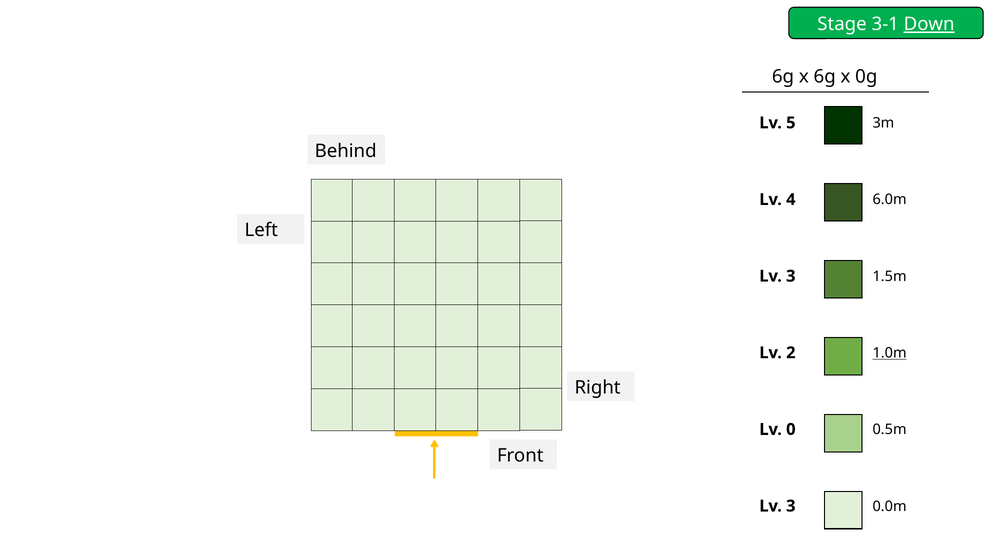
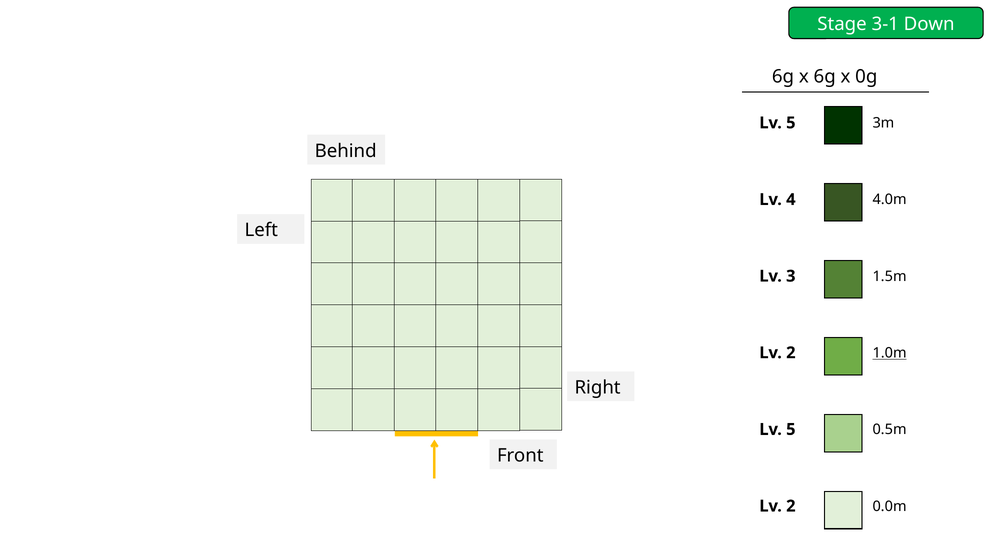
Down underline: present -> none (929, 24)
6.0m: 6.0m -> 4.0m (890, 200)
0: 0 -> 5 (791, 430)
3: 3 -> 2 (791, 507)
